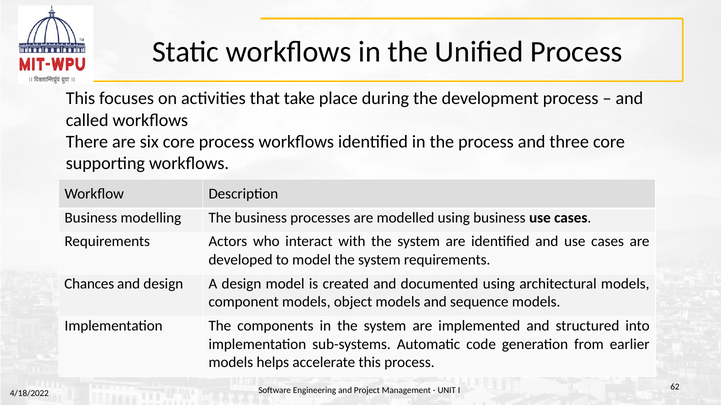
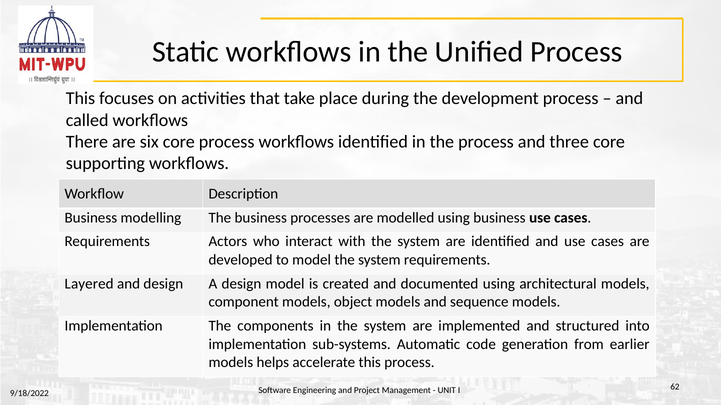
Chances: Chances -> Layered (89, 284)
4/18/2022: 4/18/2022 -> 9/18/2022 (29, 394)
